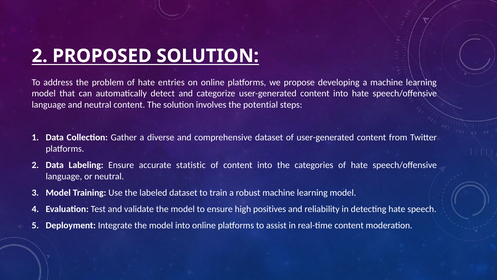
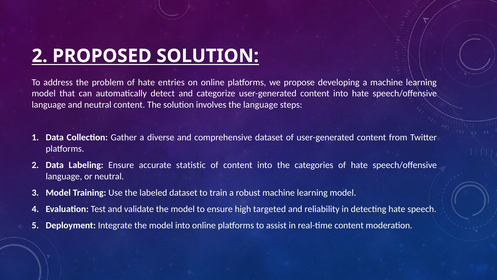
the potential: potential -> language (261, 105)
positives: positives -> targeted (270, 209)
